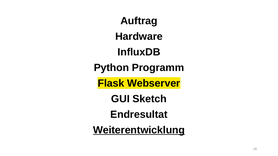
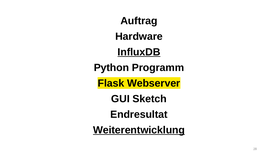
InfluxDB underline: none -> present (139, 52)
